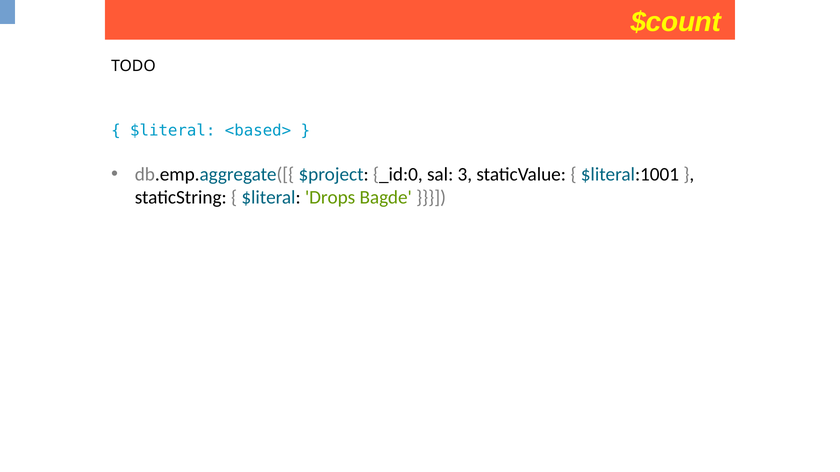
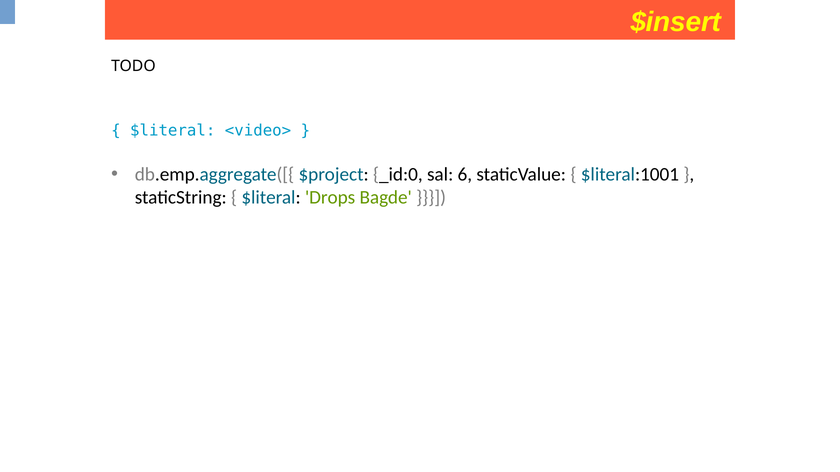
$count: $count -> $insert (676, 22)
<based>: <based> -> <video> (258, 131)
3: 3 -> 6 (465, 174)
